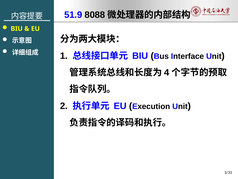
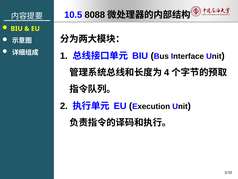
51.9: 51.9 -> 10.5 (73, 15)
